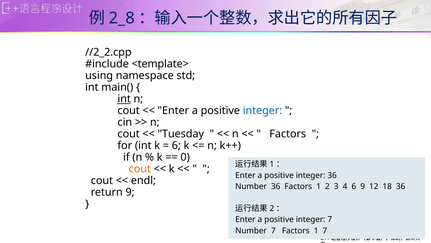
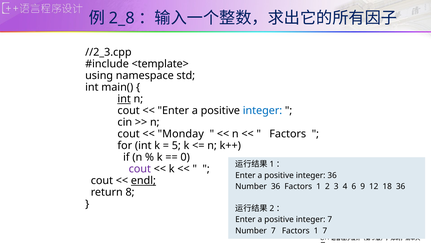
//2_2.cpp: //2_2.cpp -> //2_3.cpp (108, 52)
Tuesday: Tuesday -> Monday (181, 134)
6: 6 -> 5 (176, 145)
cout colour: orange -> purple (140, 169)
endl underline: none -> present (143, 180)
return 9: 9 -> 8 (130, 192)
